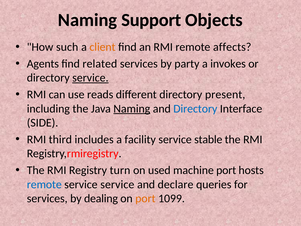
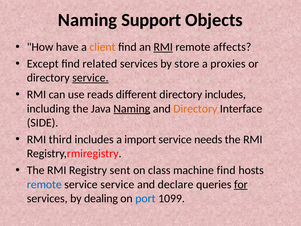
such: such -> have (67, 47)
RMI underline: none -> present (163, 47)
Agents: Agents -> Except (43, 64)
party: party -> store (187, 64)
invokes: invokes -> proxies (228, 64)
directory present: present -> includes (225, 94)
Directory colour: blue -> orange (195, 109)
facility: facility -> import (140, 139)
stable: stable -> needs (208, 139)
turn: turn -> sent (120, 170)
used: used -> class (159, 170)
machine port: port -> find (226, 170)
for underline: none -> present (241, 184)
port colour: orange -> blue (145, 198)
